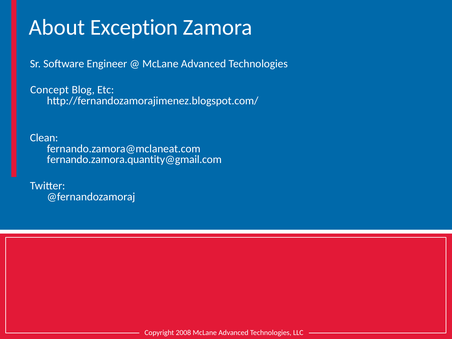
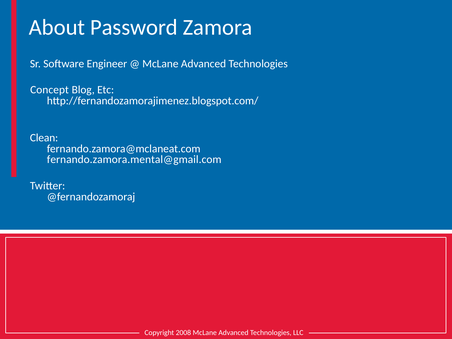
Exception: Exception -> Password (134, 27)
fernando.zamora.quantity@gmail.com: fernando.zamora.quantity@gmail.com -> fernando.zamora.mental@gmail.com (134, 160)
